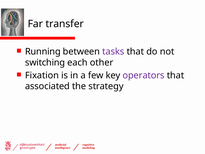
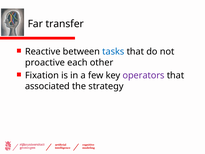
Running: Running -> Reactive (43, 52)
tasks colour: purple -> blue (113, 52)
switching: switching -> proactive (45, 62)
